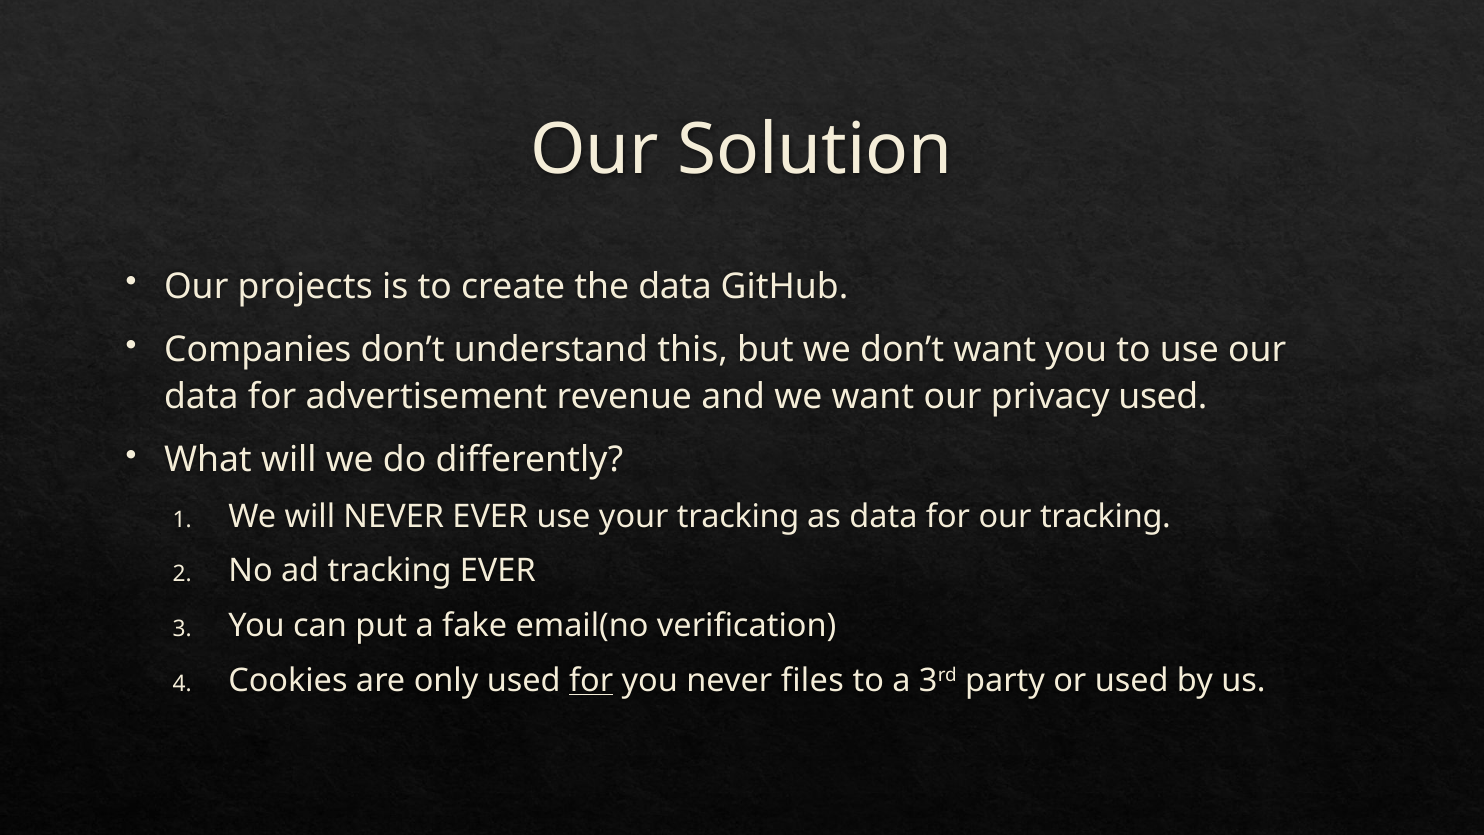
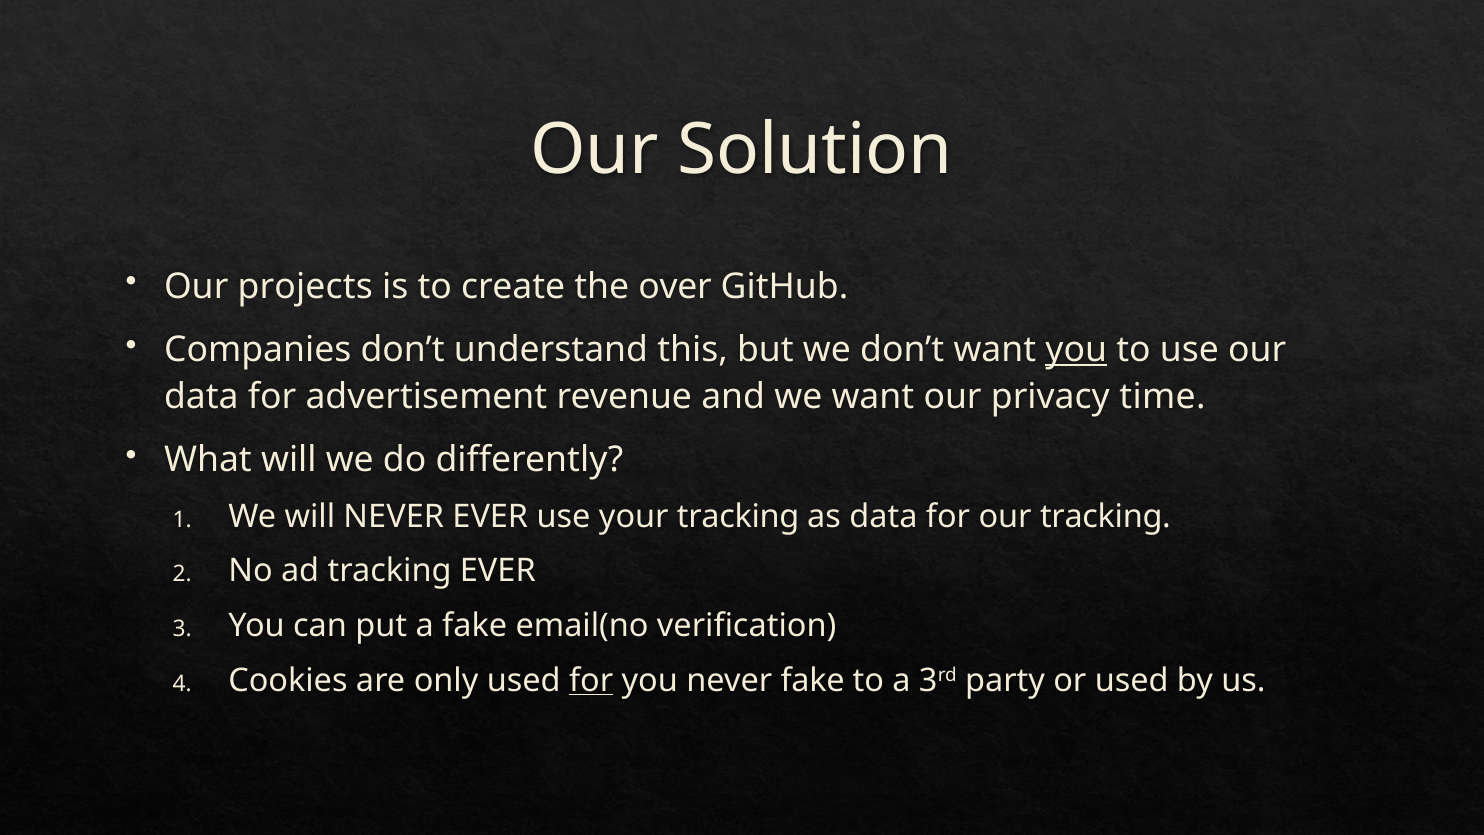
the data: data -> over (675, 286)
you underline: none -> present (1076, 350)
privacy used: used -> time (1163, 397)
never files: files -> fake (813, 680)
